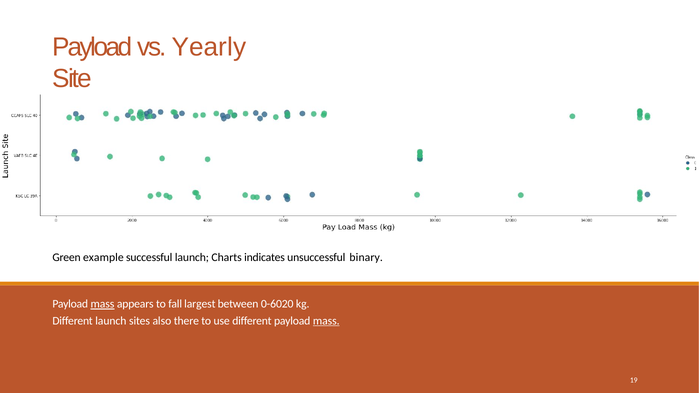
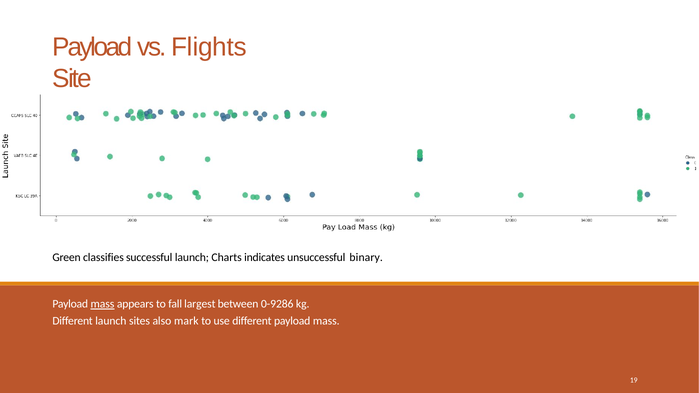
Yearly: Yearly -> Flights (209, 47)
example: example -> classifies (103, 258)
0-6020: 0-6020 -> 0-9286 (277, 304)
there: there -> mark (186, 321)
mass underline: present -> none (326, 321)
